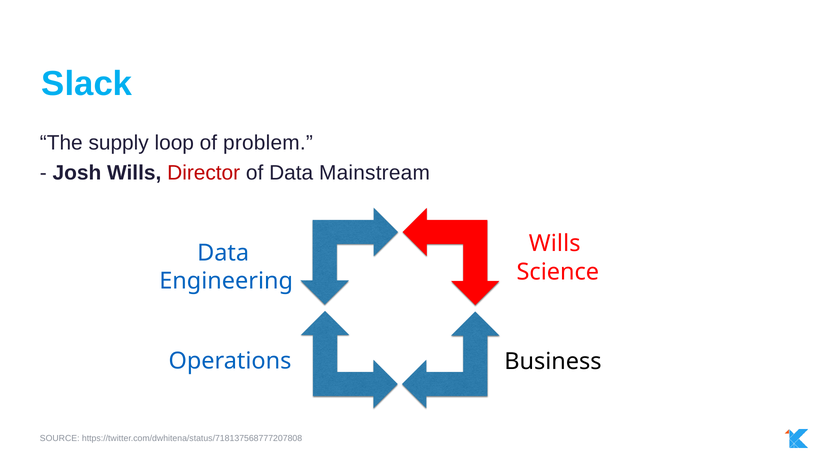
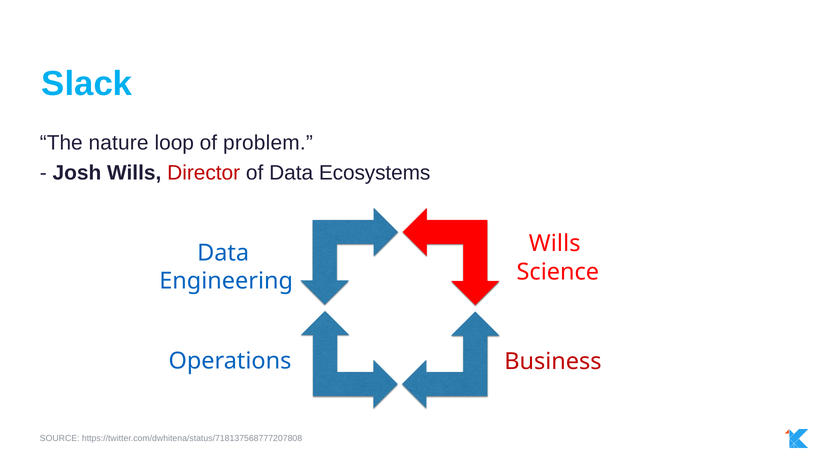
supply: supply -> nature (119, 143)
Mainstream: Mainstream -> Ecosystems (375, 173)
Business colour: black -> red (553, 362)
